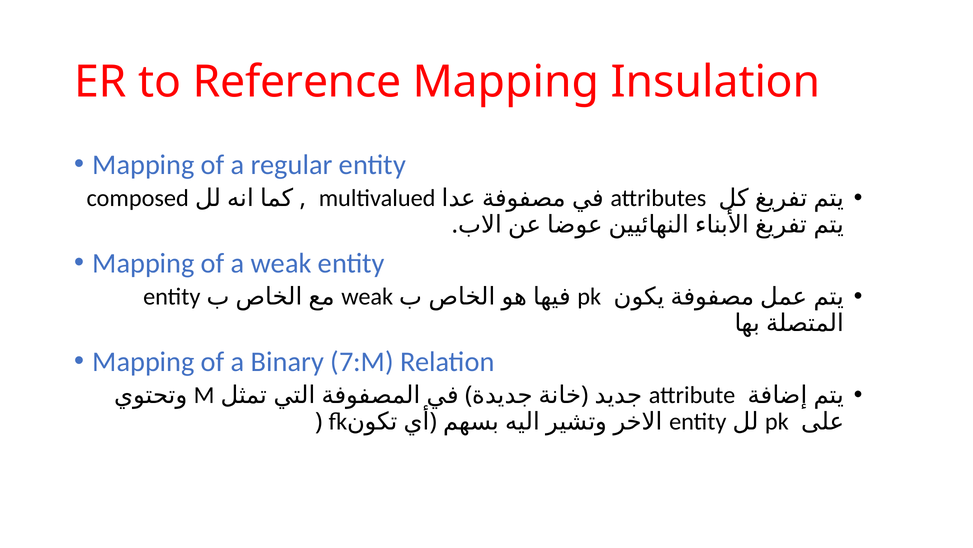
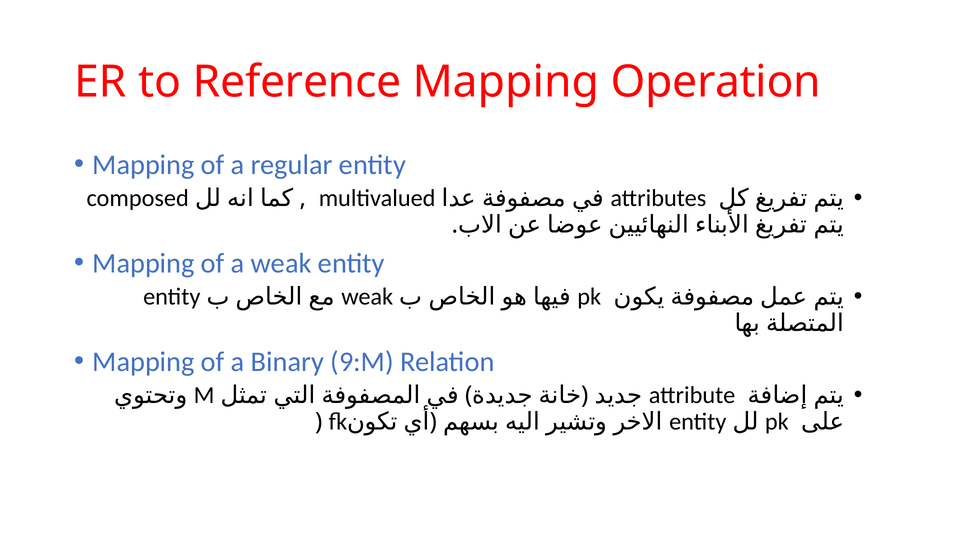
Insulation: Insulation -> Operation (716, 82)
7:M: 7:M -> 9:M (362, 361)
